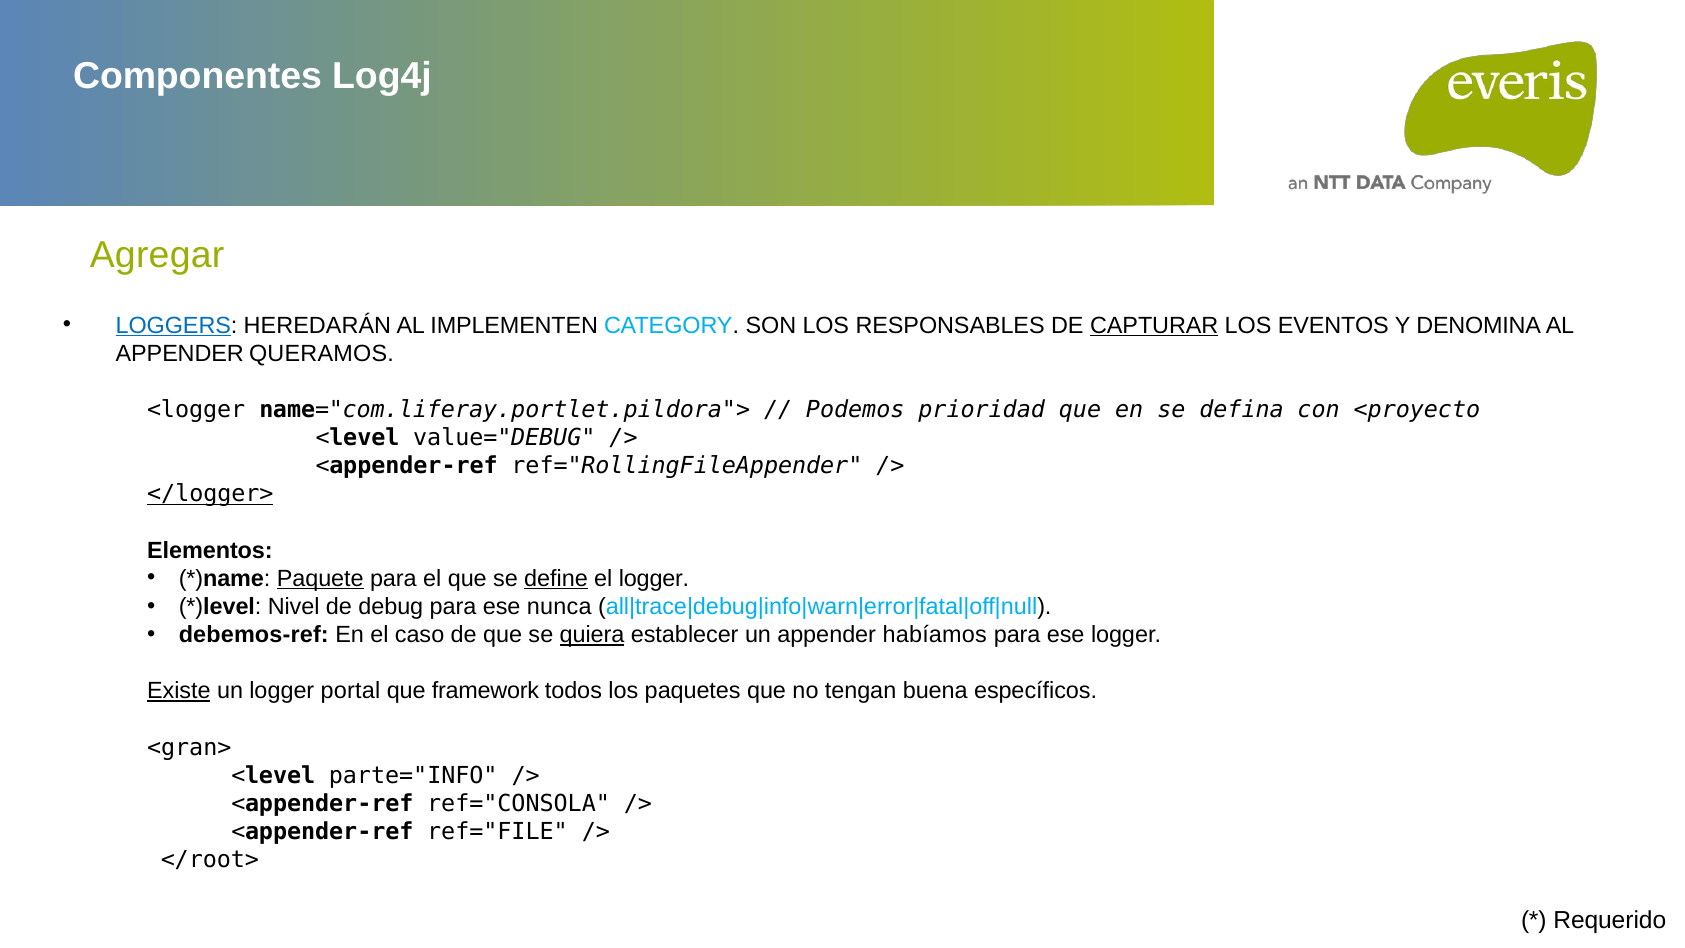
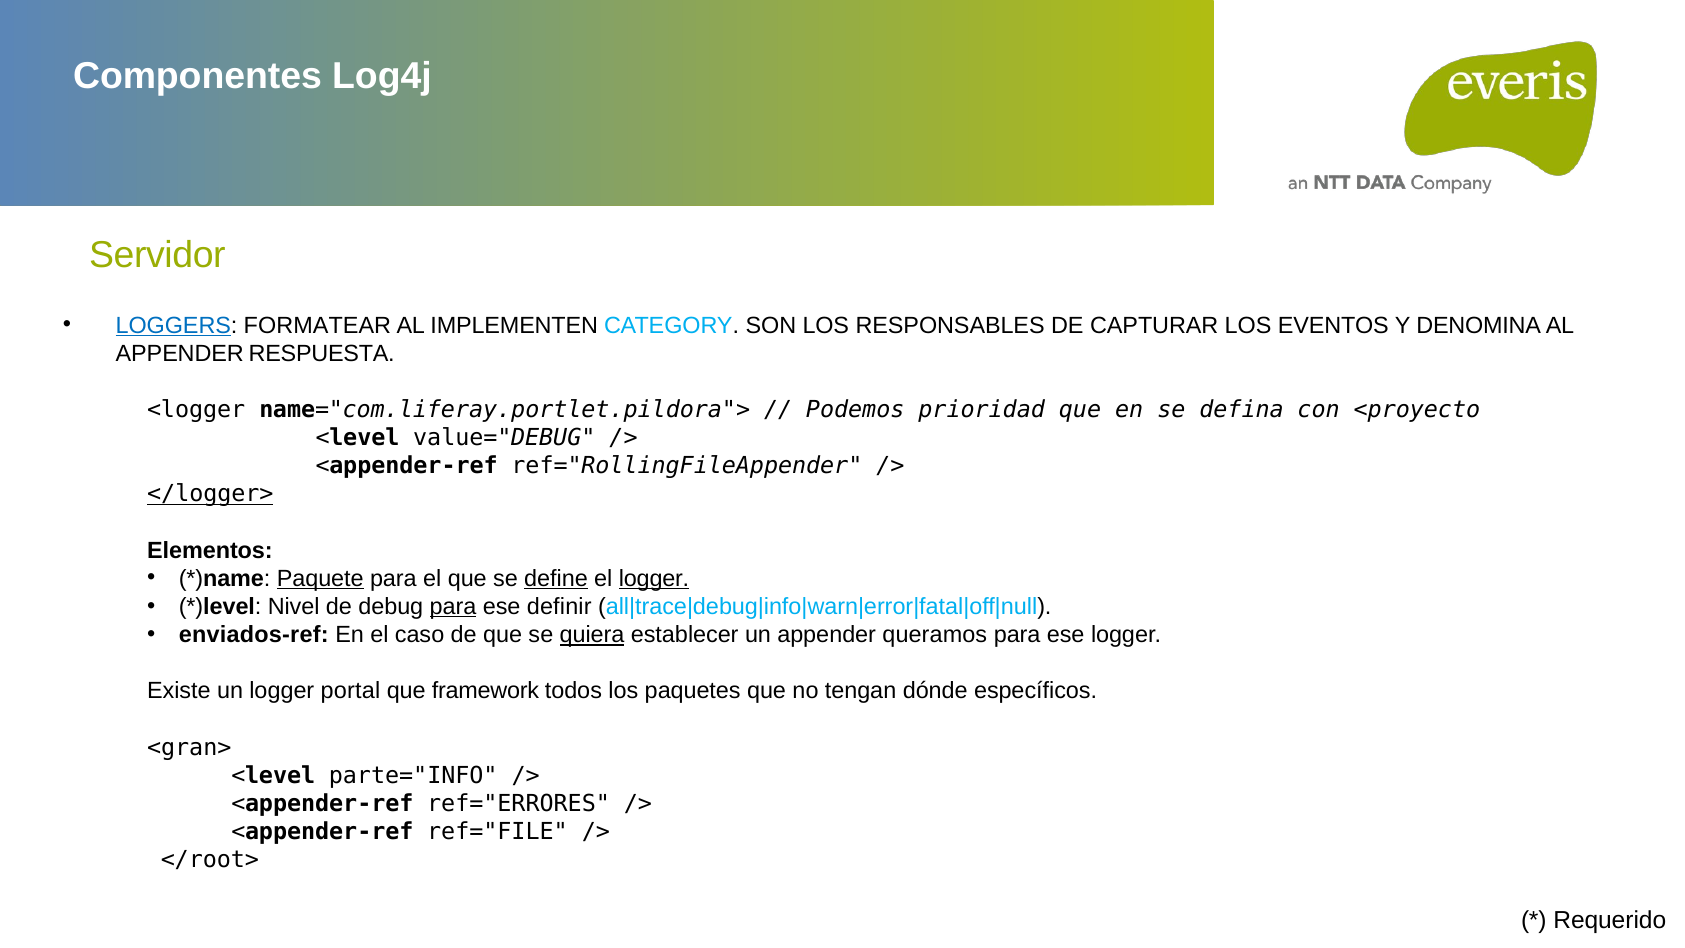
Agregar: Agregar -> Servidor (157, 255)
HEREDARÁN: HEREDARÁN -> FORMATEAR (317, 325)
CAPTURAR underline: present -> none (1154, 325)
QUERAMOS: QUERAMOS -> RESPUESTA (322, 353)
logger underline: none -> present (654, 578)
para underline: none -> present (453, 607)
nunca: nunca -> definir (559, 607)
debemos-ref: debemos-ref -> enviados-ref (254, 635)
habíamos: habíamos -> queramos (935, 635)
Existe underline: present -> none (179, 691)
buena: buena -> dónde (935, 691)
ref="CONSOLA: ref="CONSOLA -> ref="ERRORES (519, 803)
